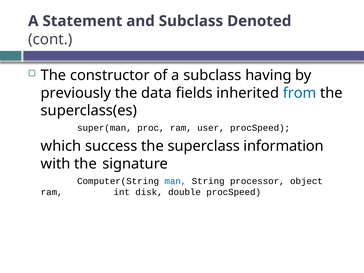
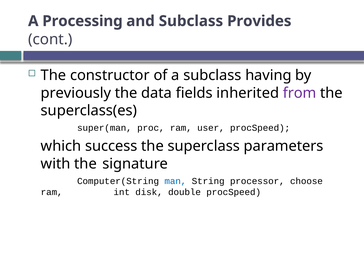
Statement: Statement -> Processing (83, 21)
Denoted: Denoted -> Provides (259, 21)
from colour: blue -> purple (300, 93)
information: information -> parameters (284, 146)
object: object -> choose (306, 181)
